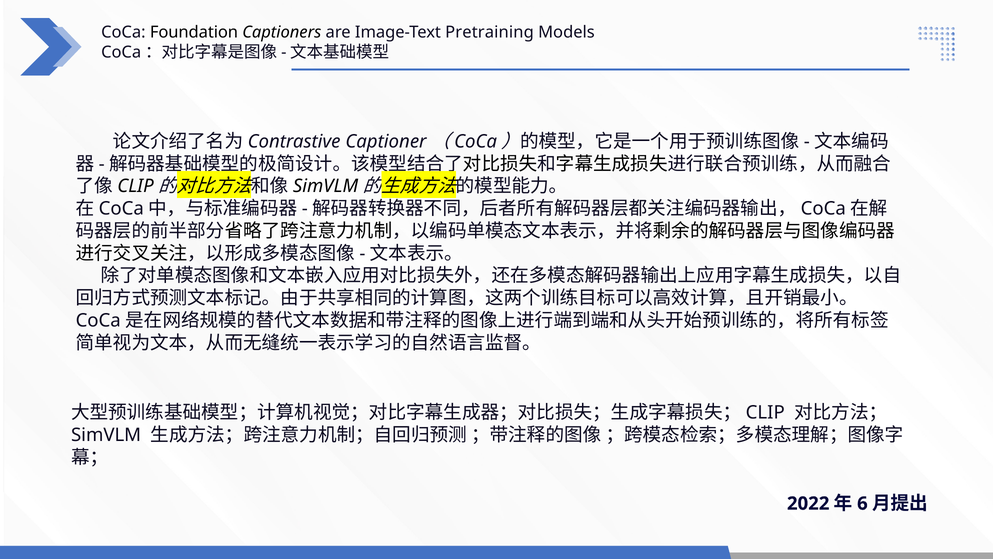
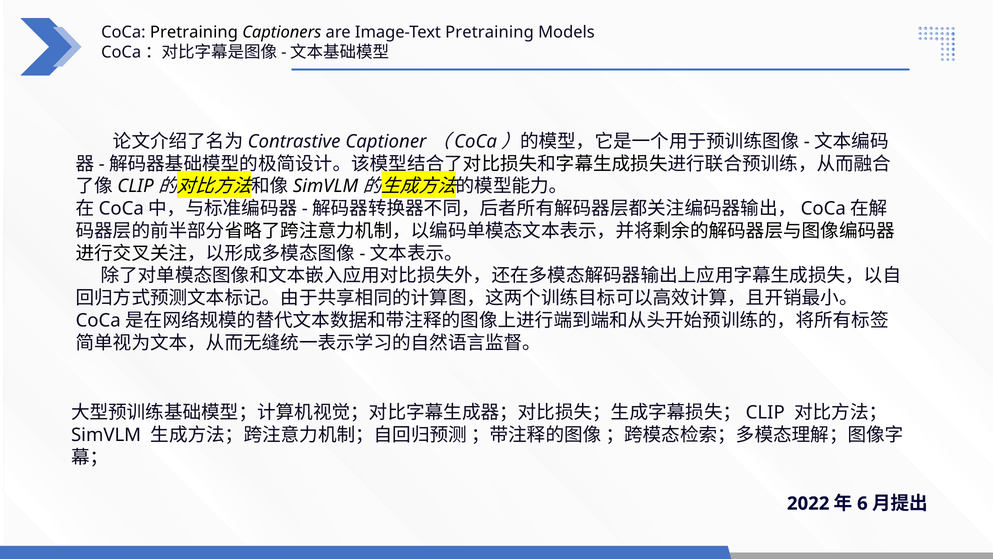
CoCa Foundation: Foundation -> Pretraining (194, 32)
